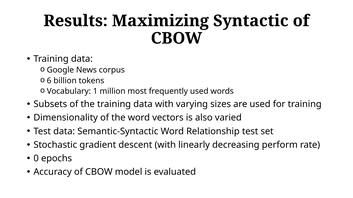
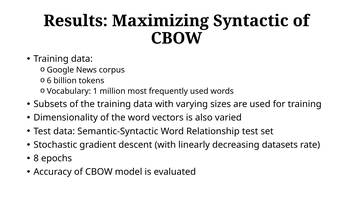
perform: perform -> datasets (280, 145)
0: 0 -> 8 (36, 159)
